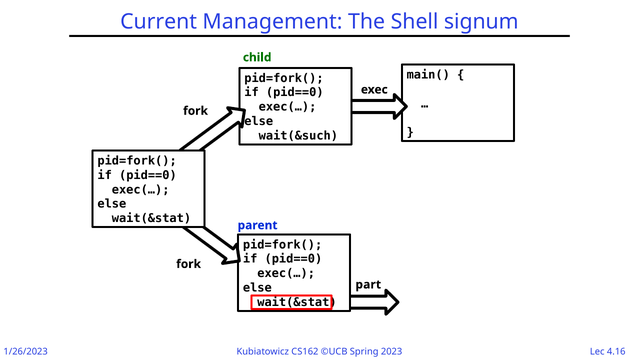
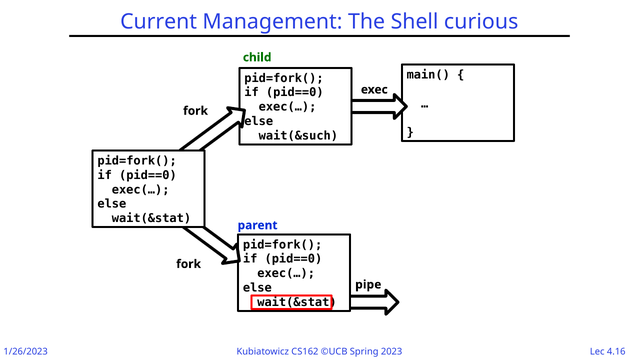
signum: signum -> curious (481, 22)
part: part -> pipe (368, 285)
